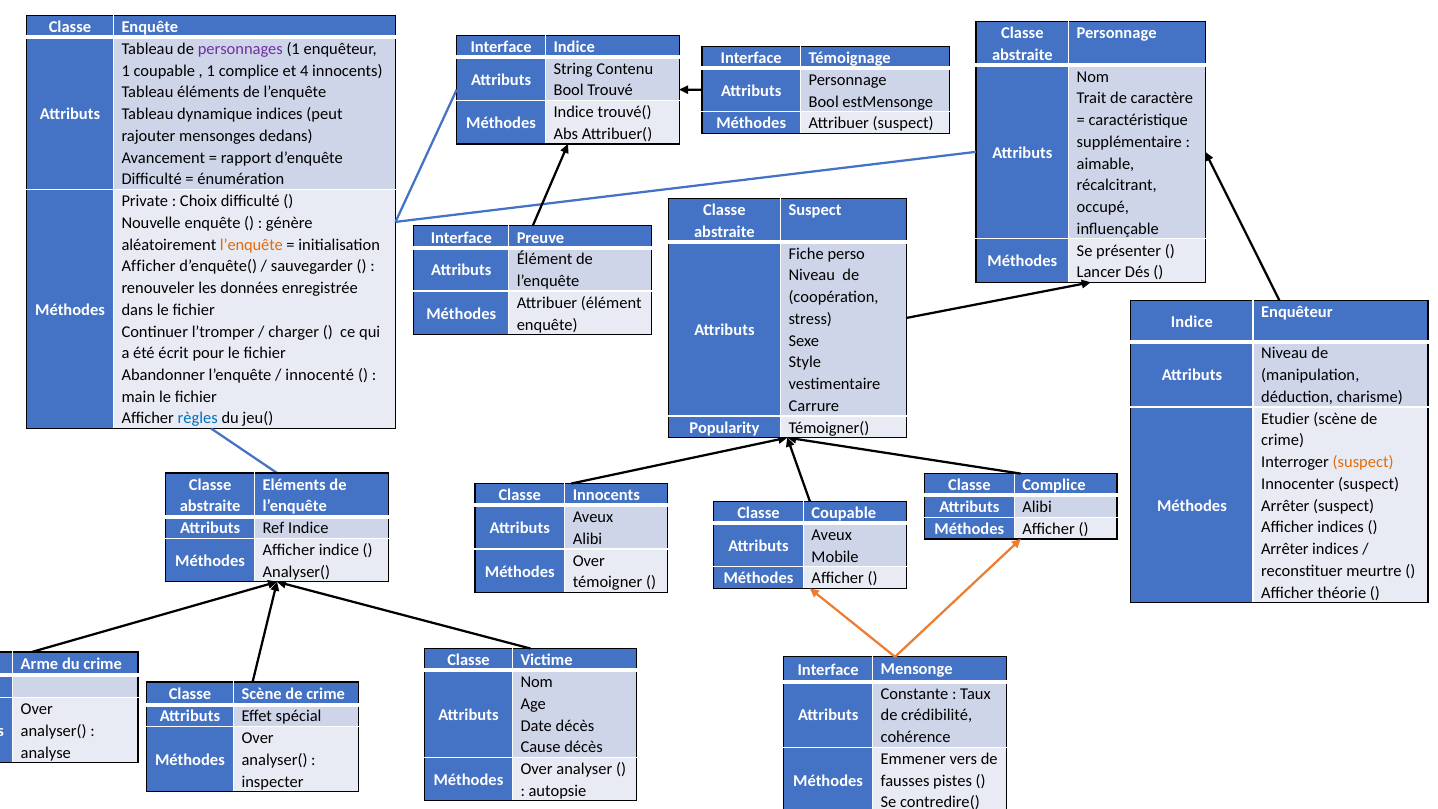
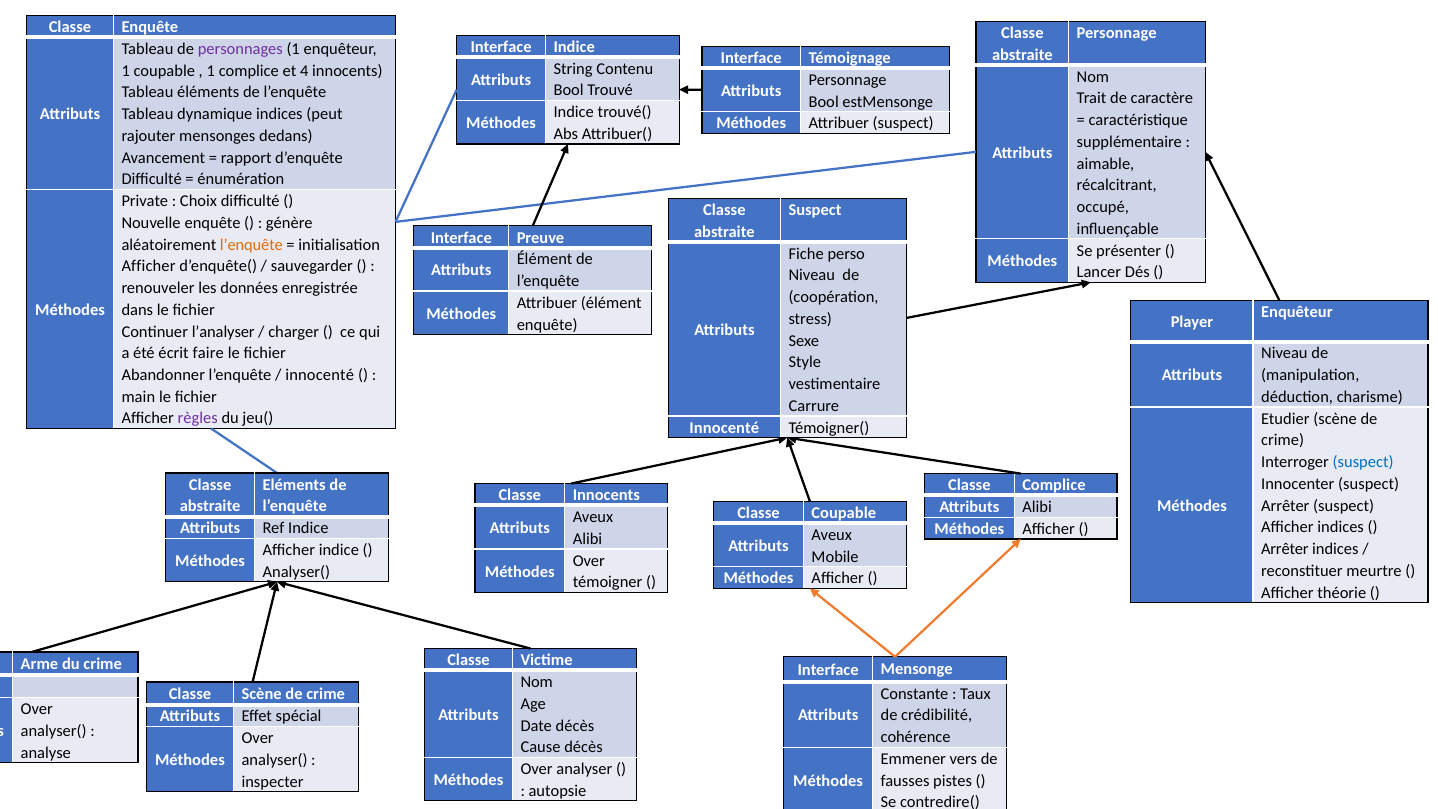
Indice: Indice -> Player (1192, 322)
l’tromper: l’tromper -> l’analyser (223, 332)
pour: pour -> faire (208, 353)
règles colour: blue -> purple (198, 418)
Popularity: Popularity -> Innocenté (724, 428)
suspect colour: orange -> blue (1363, 462)
